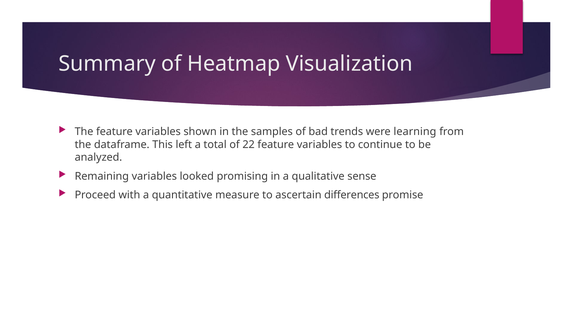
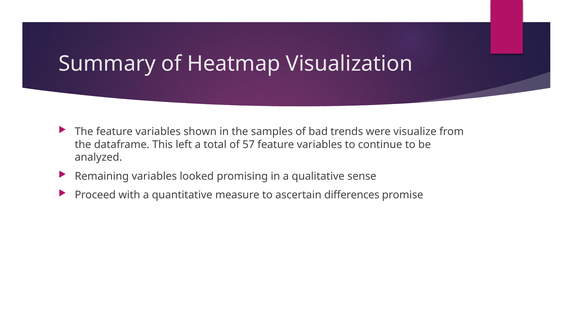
learning: learning -> visualize (415, 132)
22: 22 -> 57 (249, 145)
